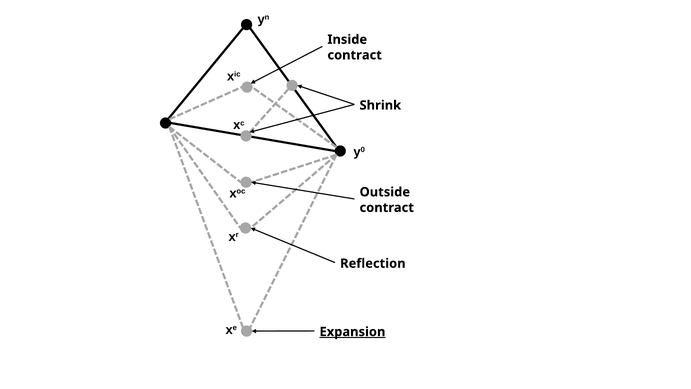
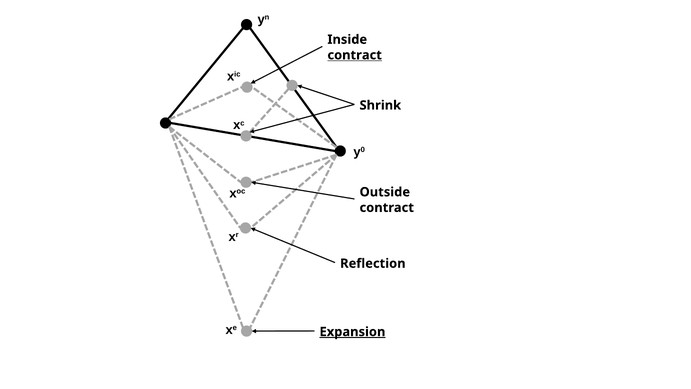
contract underline: none -> present (355, 55)
